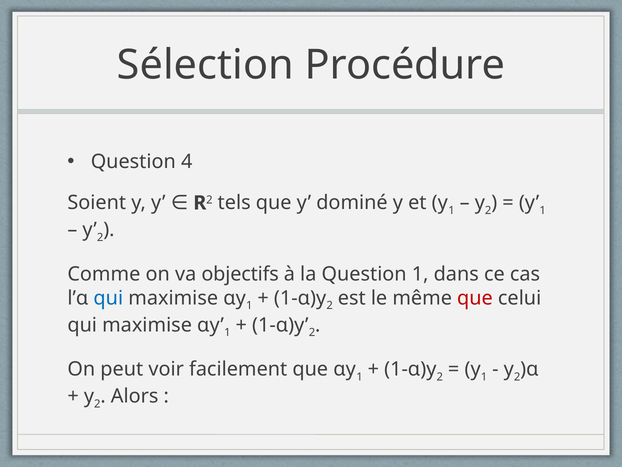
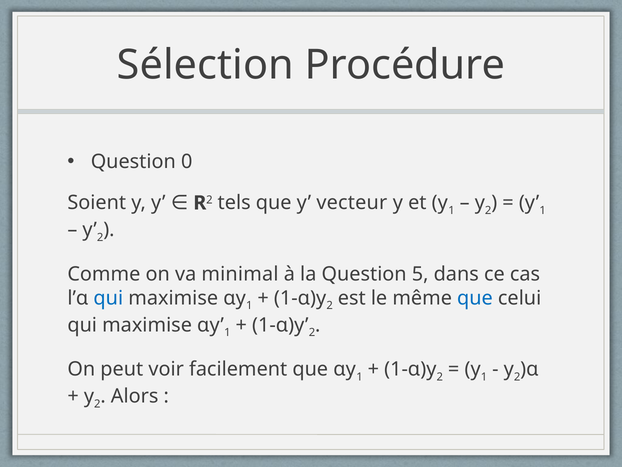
4: 4 -> 0 (187, 162)
dominé: dominé -> vecteur (352, 203)
objectifs: objectifs -> minimal (240, 274)
Question 1: 1 -> 5 (420, 274)
que colour: red -> blue (475, 298)
